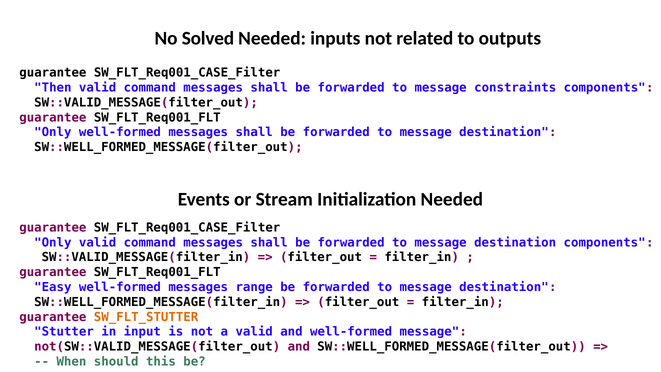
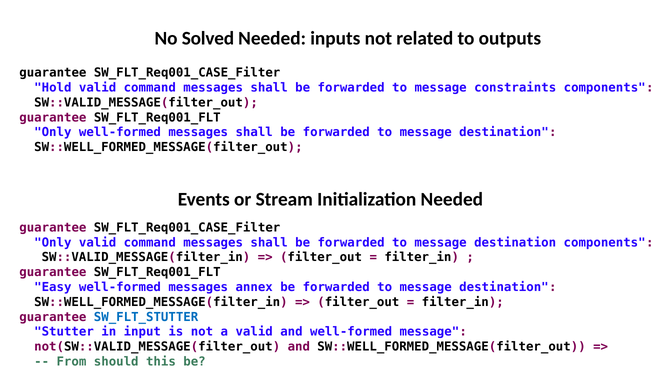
Then: Then -> Hold (53, 88)
range: range -> annex (254, 287)
SW_FLT_STUTTER colour: orange -> blue (146, 317)
When: When -> From (71, 361)
